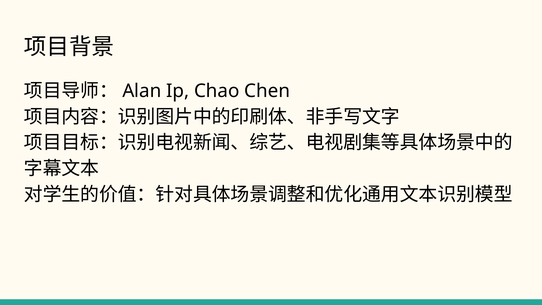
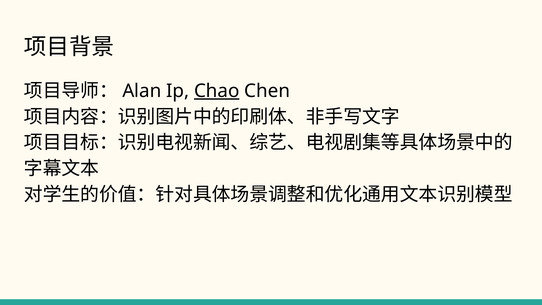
Chao underline: none -> present (217, 91)
